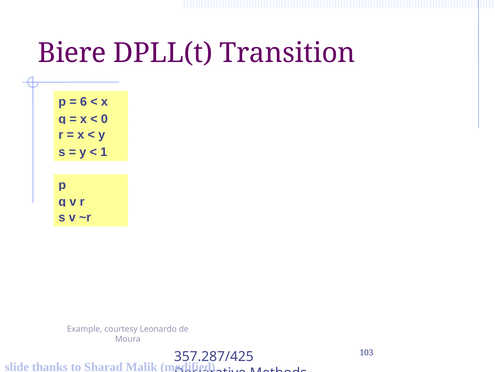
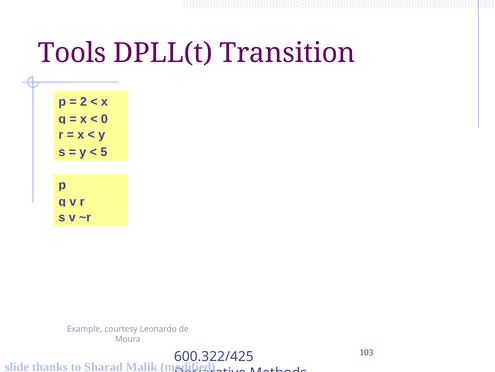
Biere: Biere -> Tools (72, 53)
6: 6 -> 2 (84, 101)
1: 1 -> 5 (104, 152)
357.287/425: 357.287/425 -> 600.322/425 (214, 356)
